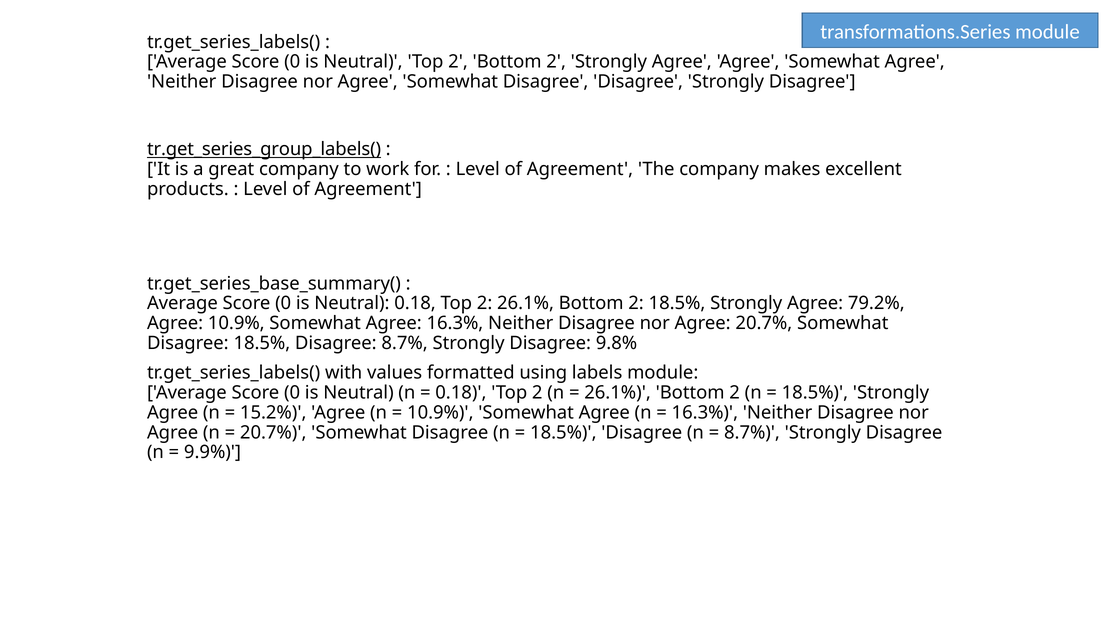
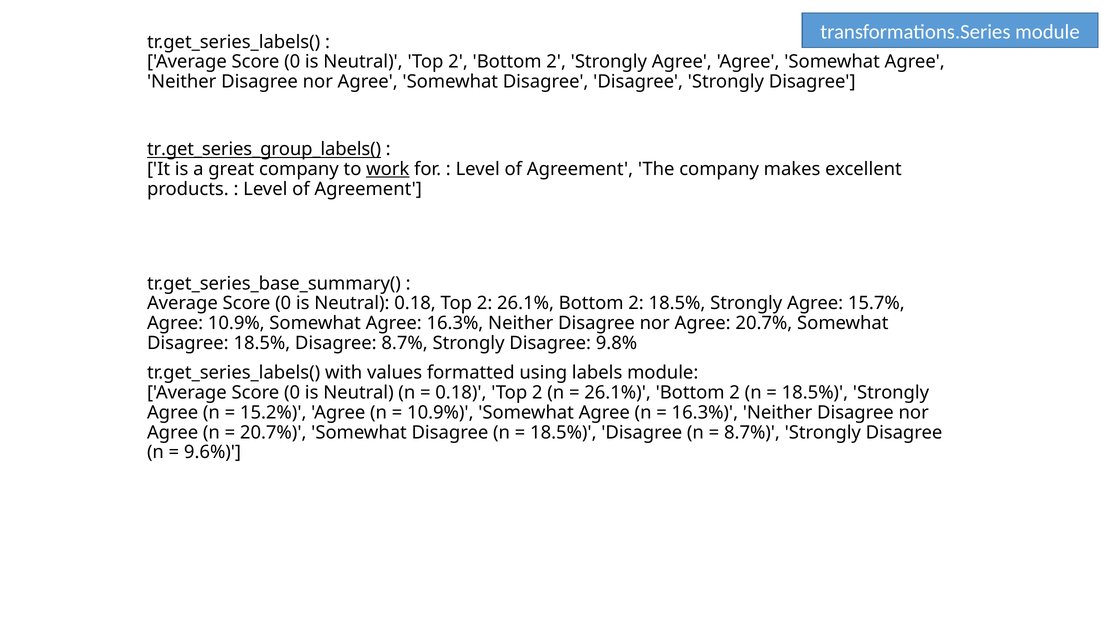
work underline: none -> present (388, 169)
79.2%: 79.2% -> 15.7% (876, 303)
9.9%: 9.9% -> 9.6% (213, 453)
